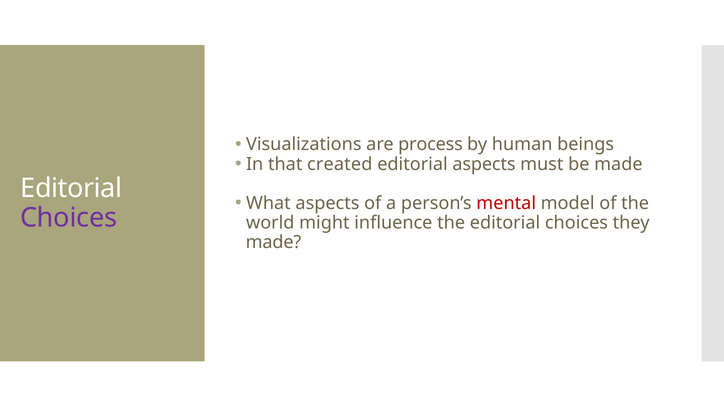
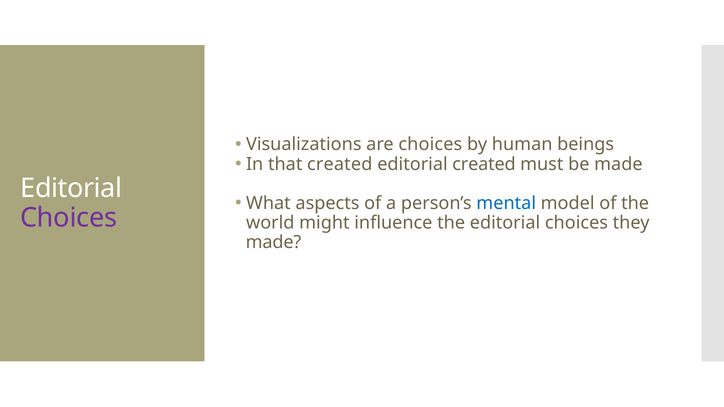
are process: process -> choices (430, 145)
editorial aspects: aspects -> created (484, 164)
mental colour: red -> blue (506, 203)
